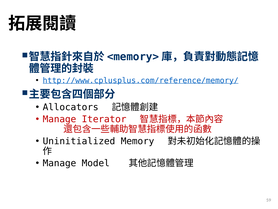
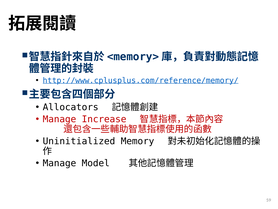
Iterator: Iterator -> Increase (104, 119)
